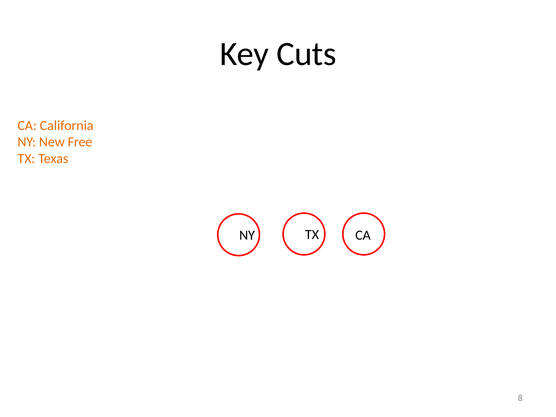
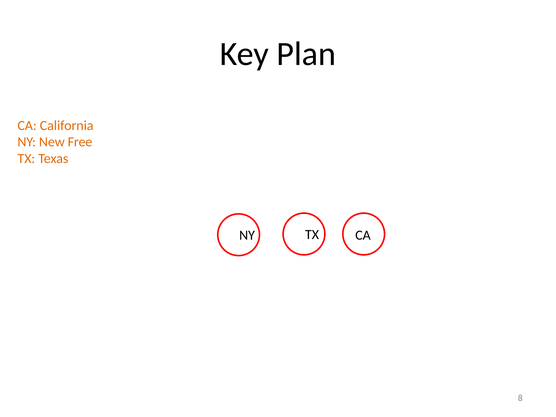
Cuts: Cuts -> Plan (306, 54)
